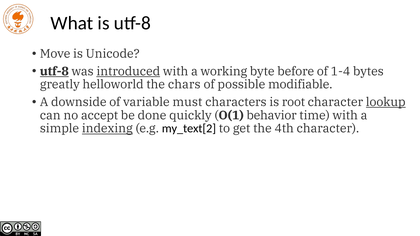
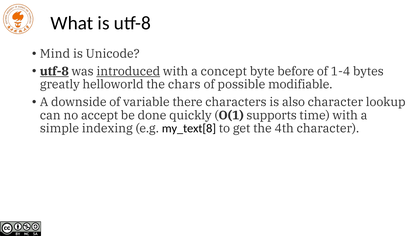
Move: Move -> Mind (55, 54)
working: working -> concept (224, 71)
must: must -> there (187, 102)
root: root -> also (293, 102)
lookup underline: present -> none (386, 102)
behavior: behavior -> supports (272, 116)
indexing underline: present -> none (107, 129)
my_text[2: my_text[2 -> my_text[8 (189, 129)
